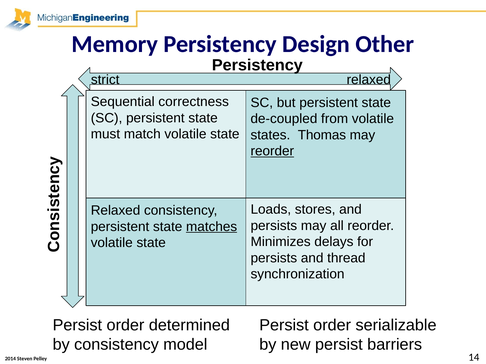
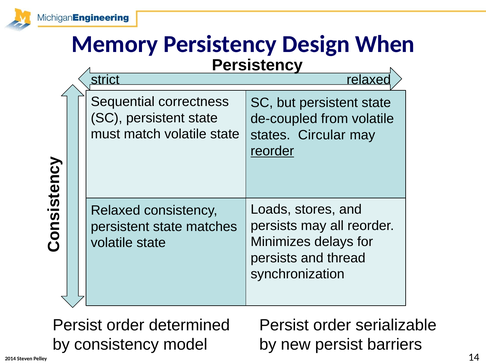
Other: Other -> When (385, 44)
Thomas: Thomas -> Circular (322, 135)
matches underline: present -> none (212, 227)
